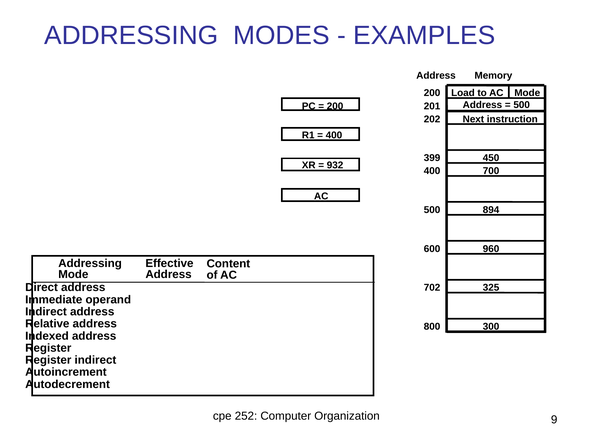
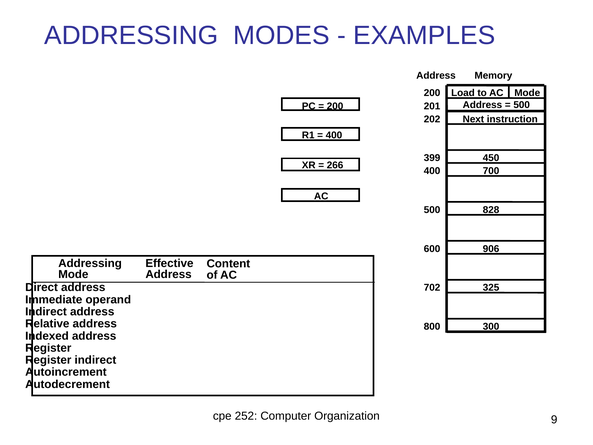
932: 932 -> 266 (335, 165)
894: 894 -> 828 (491, 210)
960: 960 -> 906 (491, 249)
